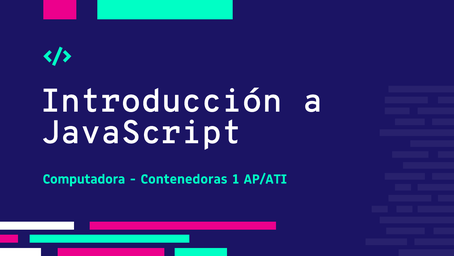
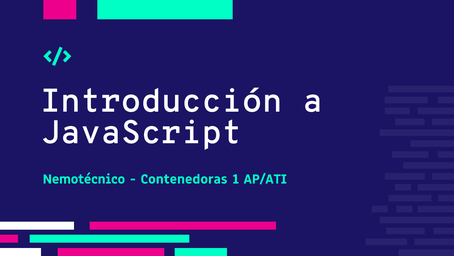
Computadora: Computadora -> Nemotécnico (84, 178)
